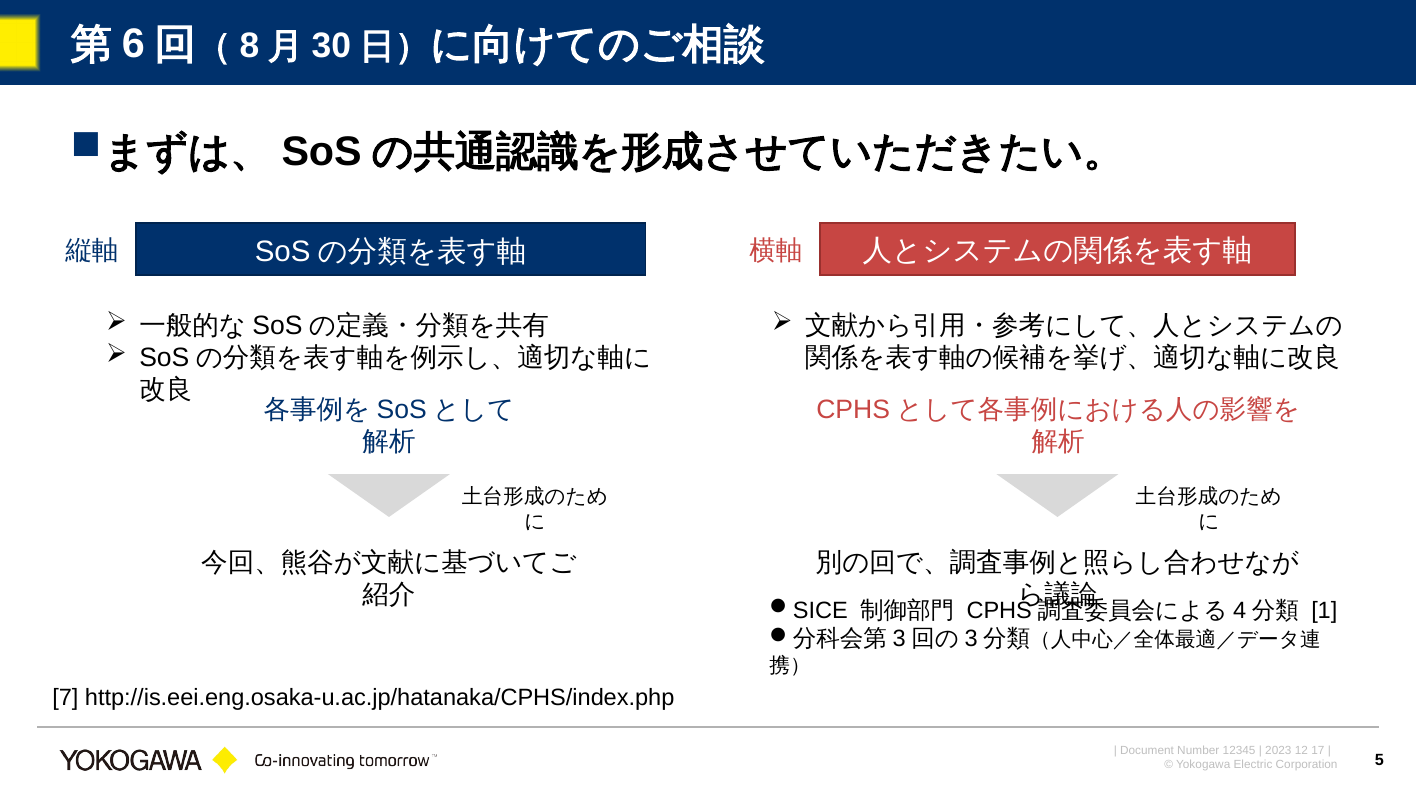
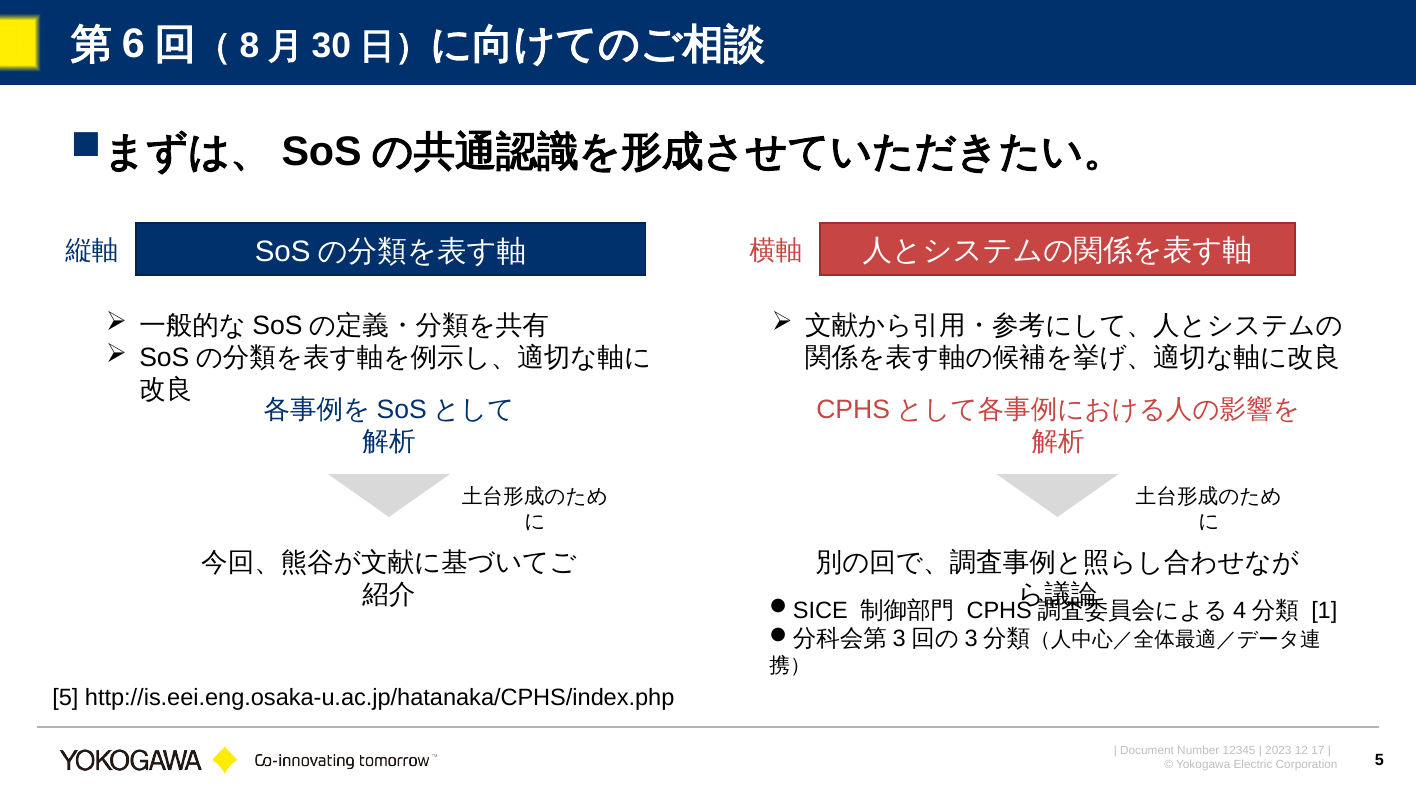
7: 7 -> 5 (65, 698)
